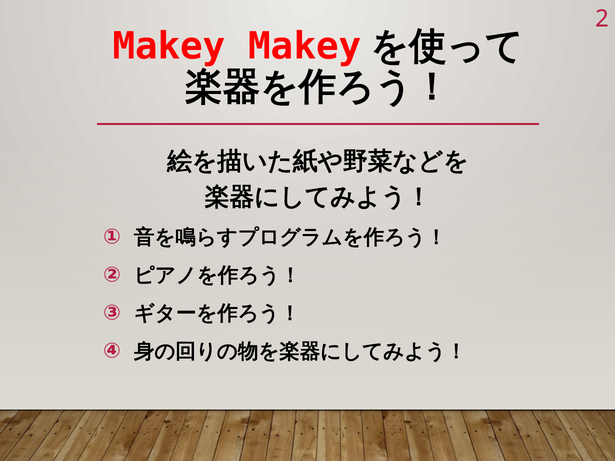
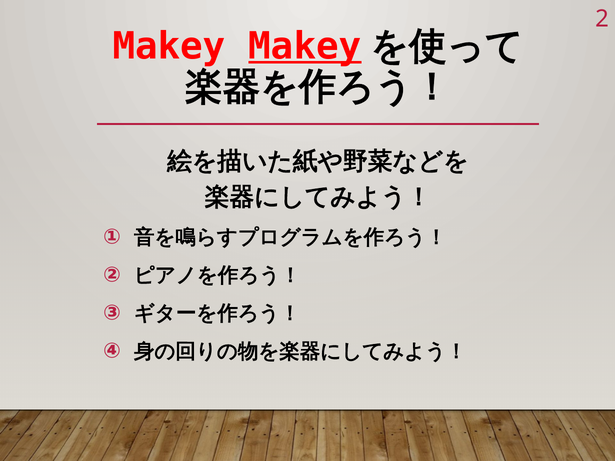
Makey underline: none -> present (305, 46)
